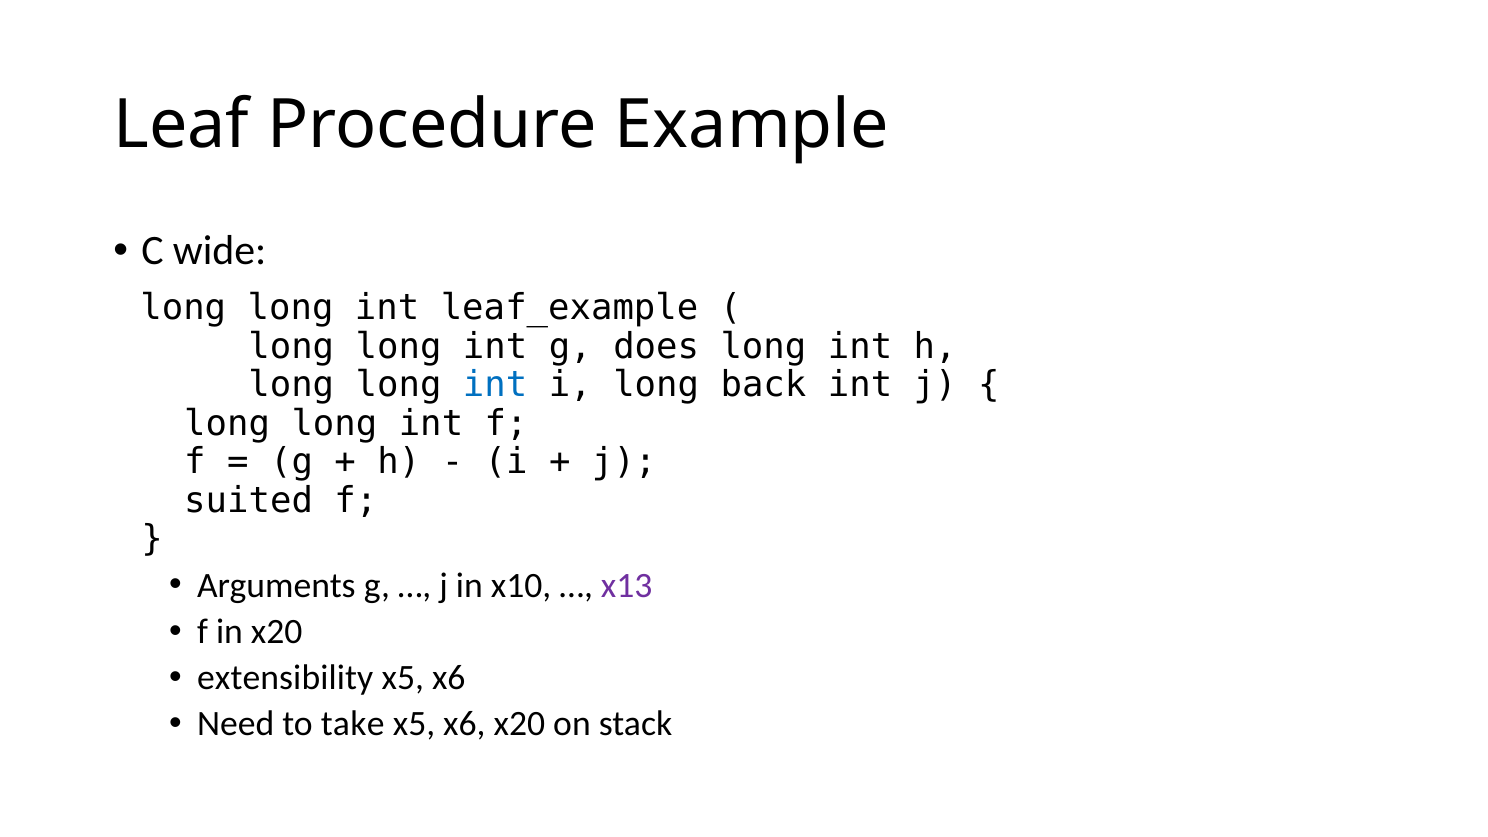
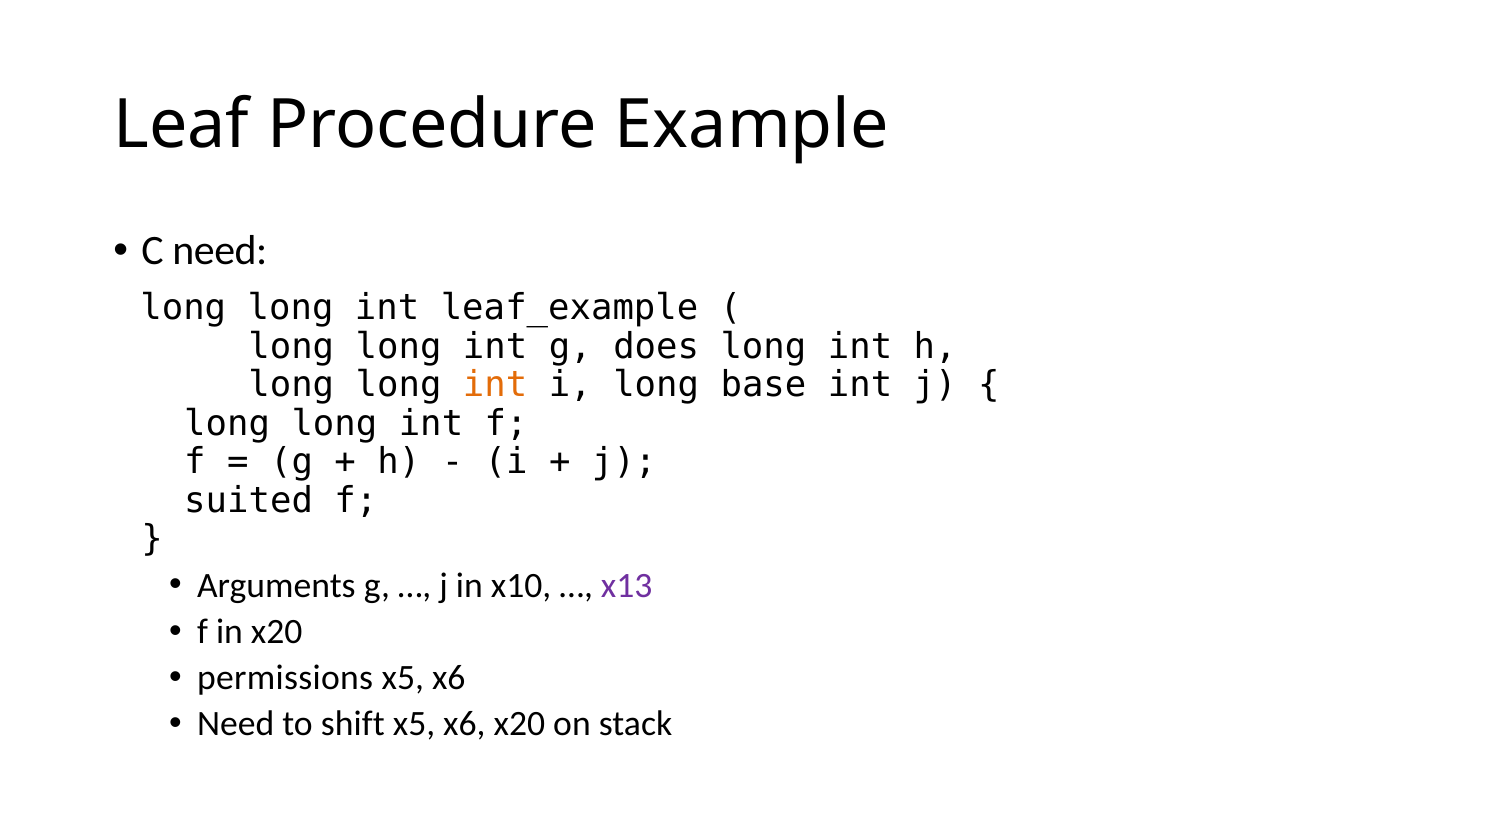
C wide: wide -> need (220, 251)
int colour: blue -> orange (495, 385)
back: back -> base (763, 385)
extensibility: extensibility -> permissions (285, 678)
take: take -> shift (353, 724)
